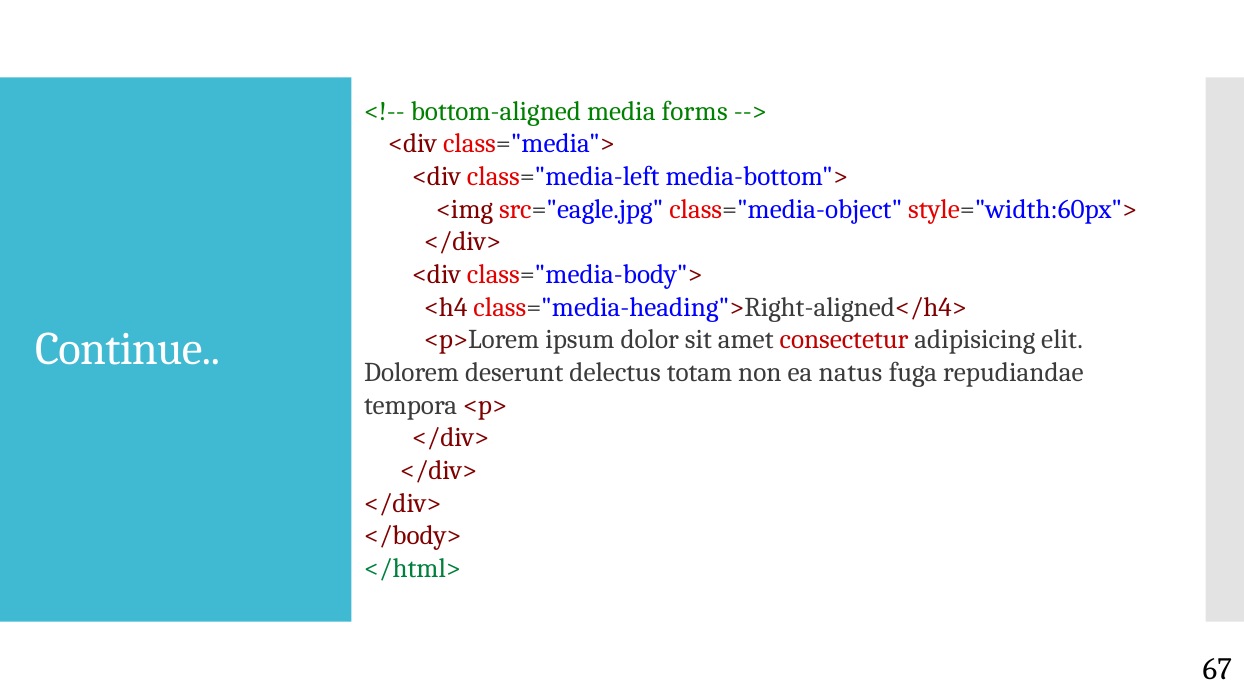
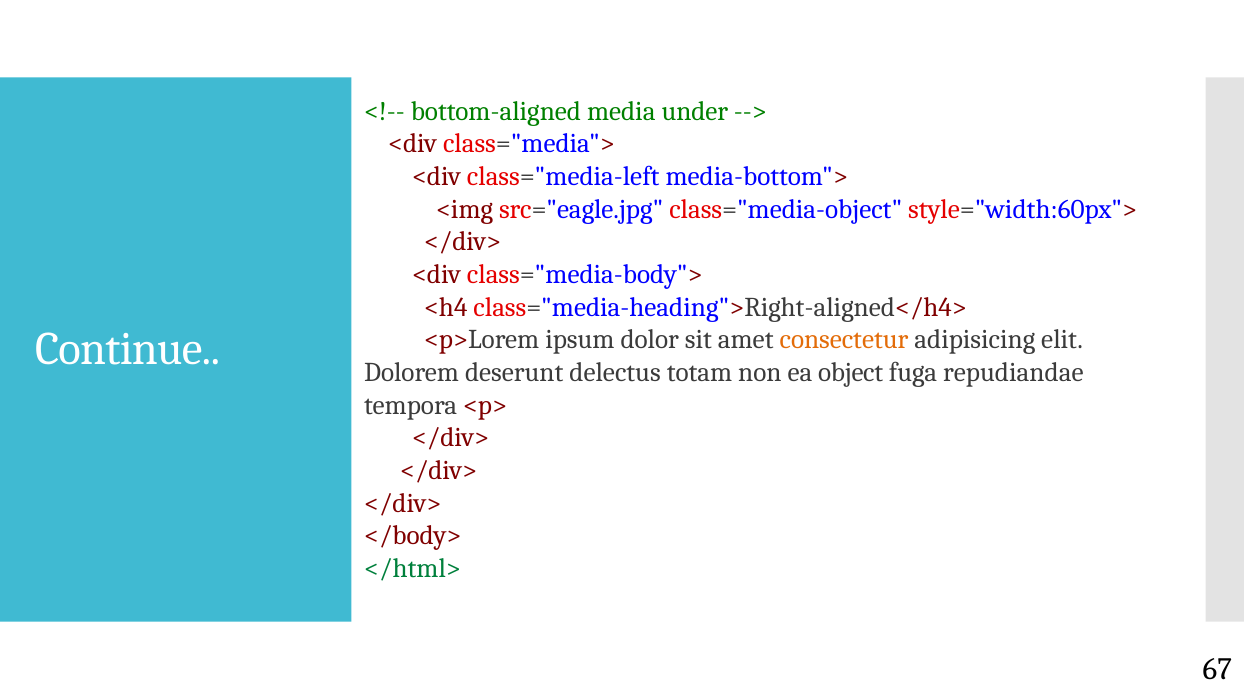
forms: forms -> under (695, 111)
consectetur colour: red -> orange (844, 340)
natus: natus -> object (851, 372)
